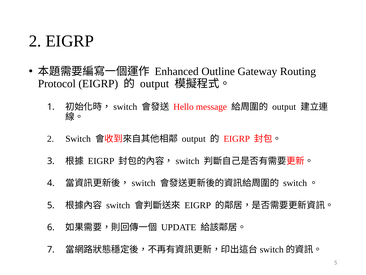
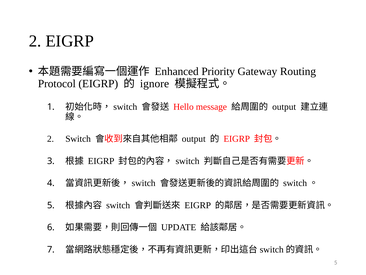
Outline: Outline -> Priority (218, 71)
output: output -> ignore (155, 83)
